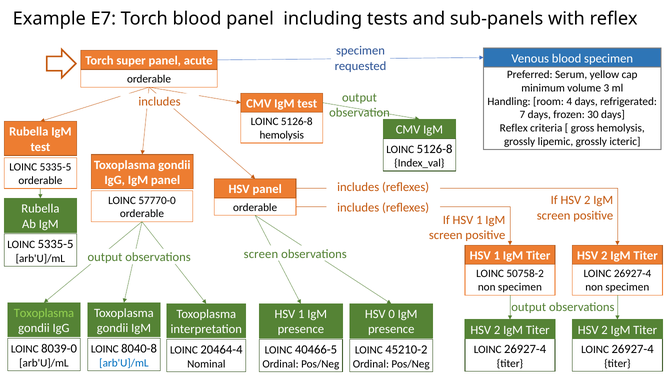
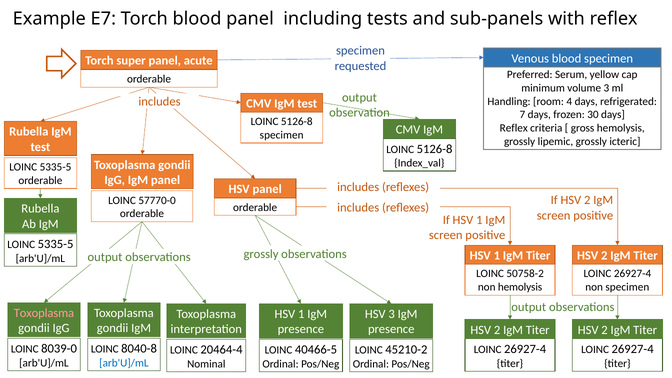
hemolysis: hemolysis -> specimen (282, 135)
screen: screen -> grossly (261, 254)
specimen: specimen -> hemolysis (520, 287)
Toxoplasma colour: light green -> pink (44, 313)
HSV 0: 0 -> 3 (392, 314)
